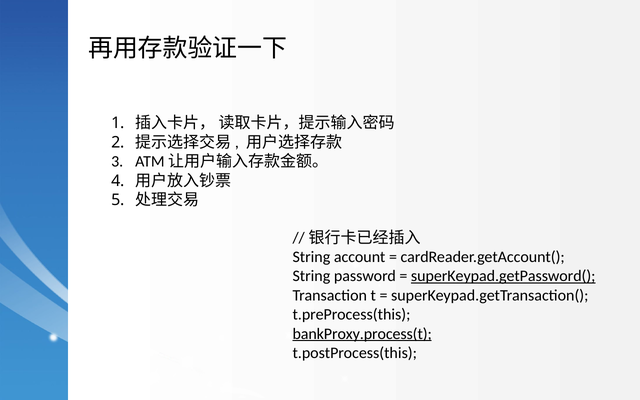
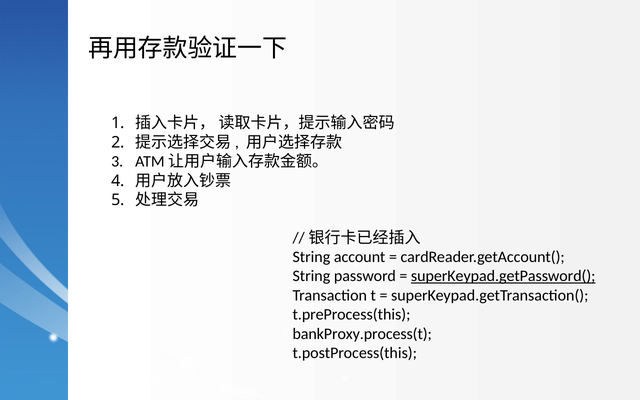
bankProxy.process(t underline: present -> none (362, 334)
